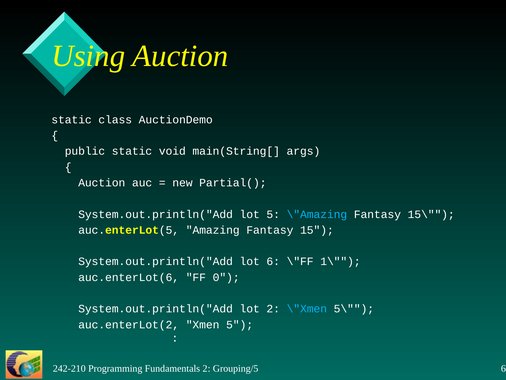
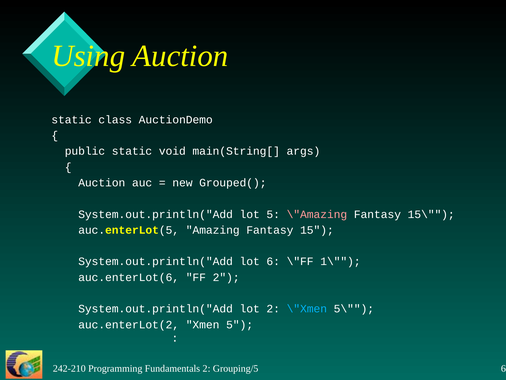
Partial(: Partial( -> Grouped( (233, 183)
\"Amazing colour: light blue -> pink (317, 214)
FF 0: 0 -> 2 (226, 277)
